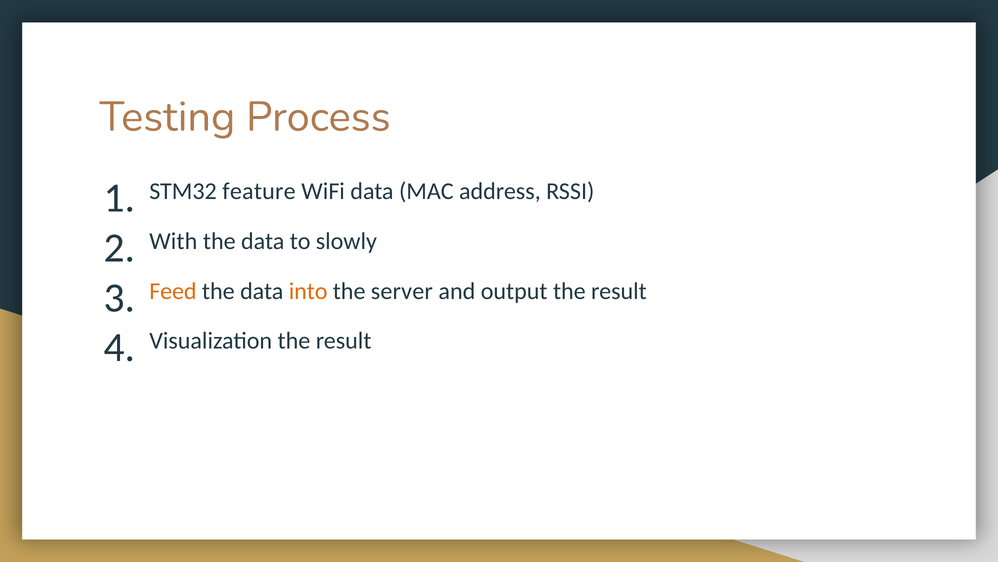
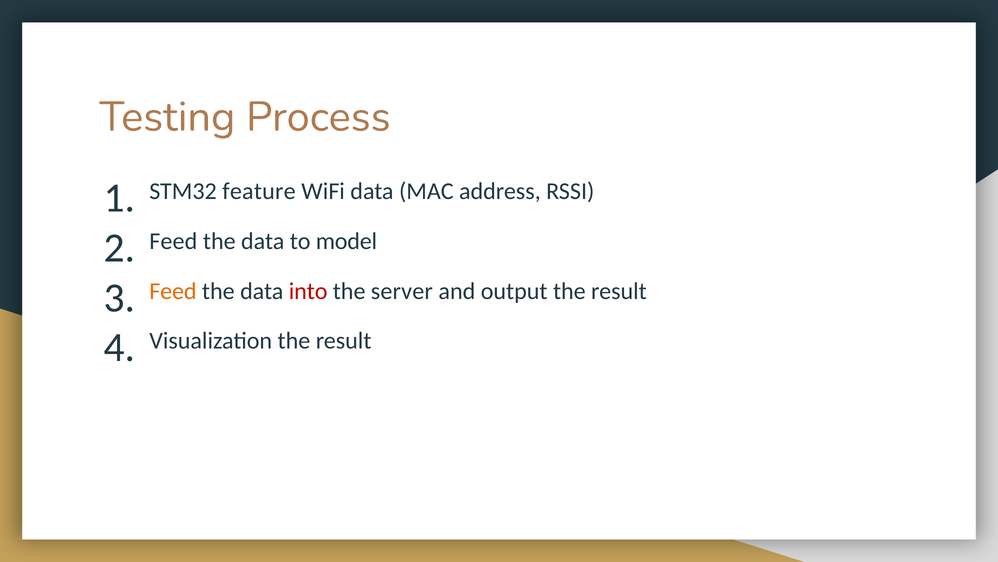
With: With -> Feed (173, 241)
slowly: slowly -> model (346, 241)
into colour: orange -> red (308, 291)
